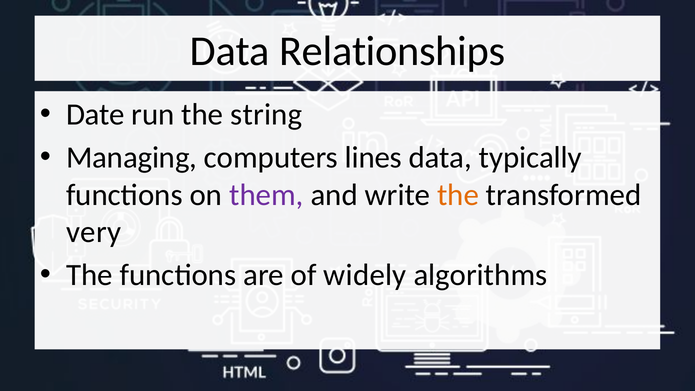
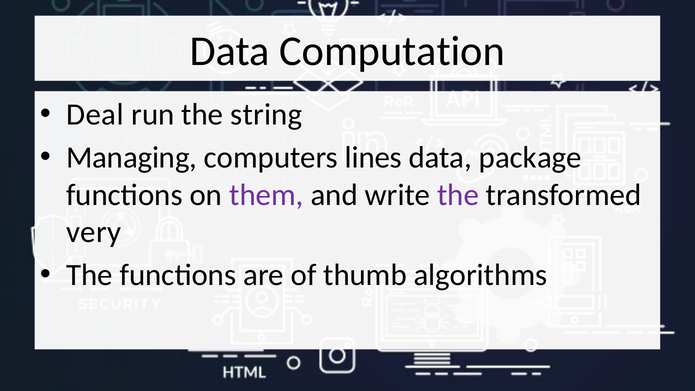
Relationships: Relationships -> Computation (392, 51)
Date: Date -> Deal (95, 115)
typically: typically -> package (530, 158)
the colour: orange -> purple (458, 195)
widely: widely -> thumb (365, 275)
